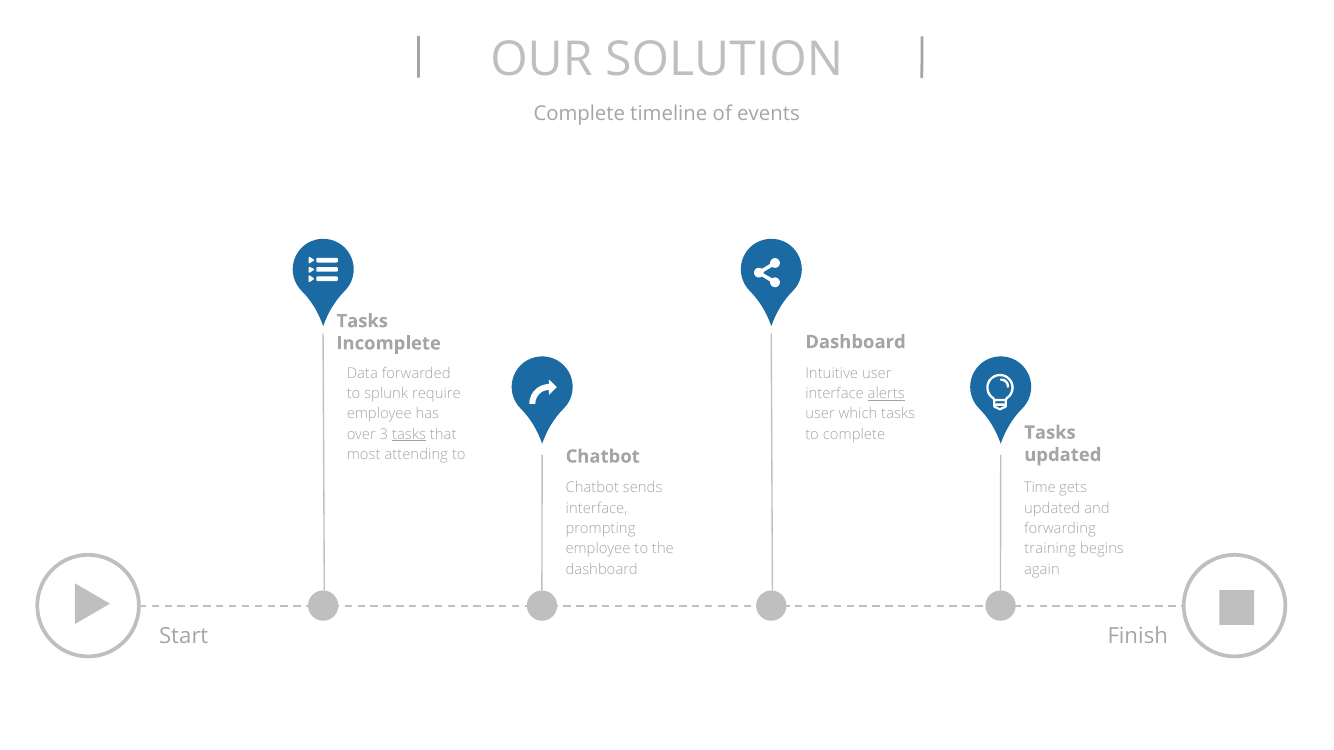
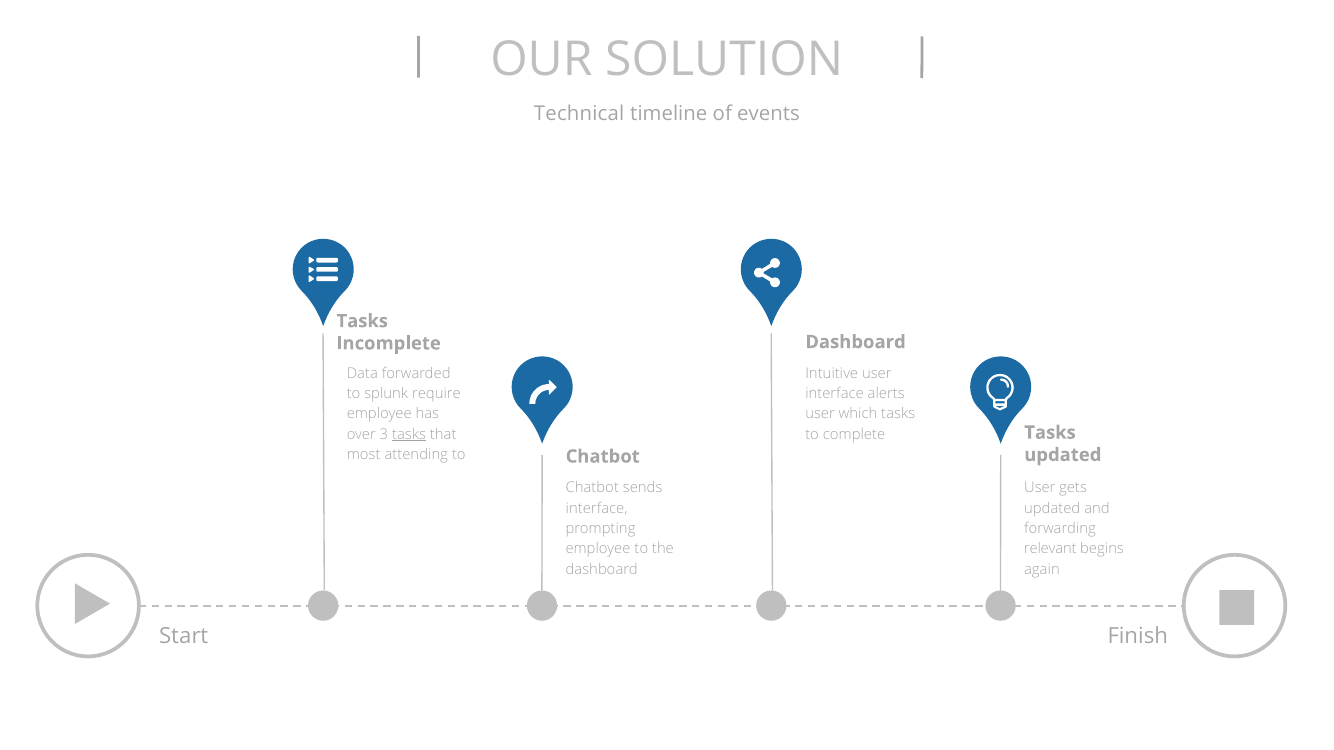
Complete: Complete -> Technical (579, 114)
alerts underline: present -> none (886, 394)
Time: Time -> User (1040, 488)
training: training -> relevant (1050, 549)
